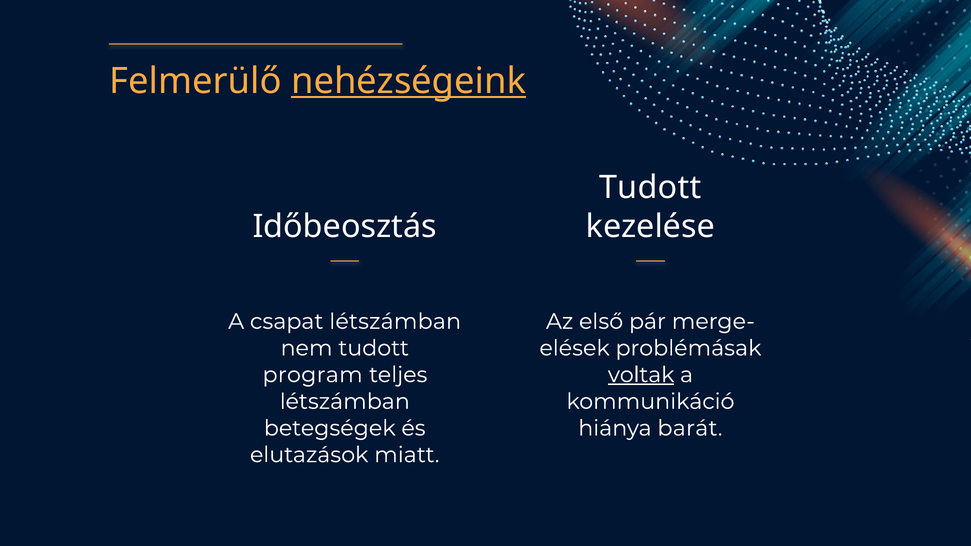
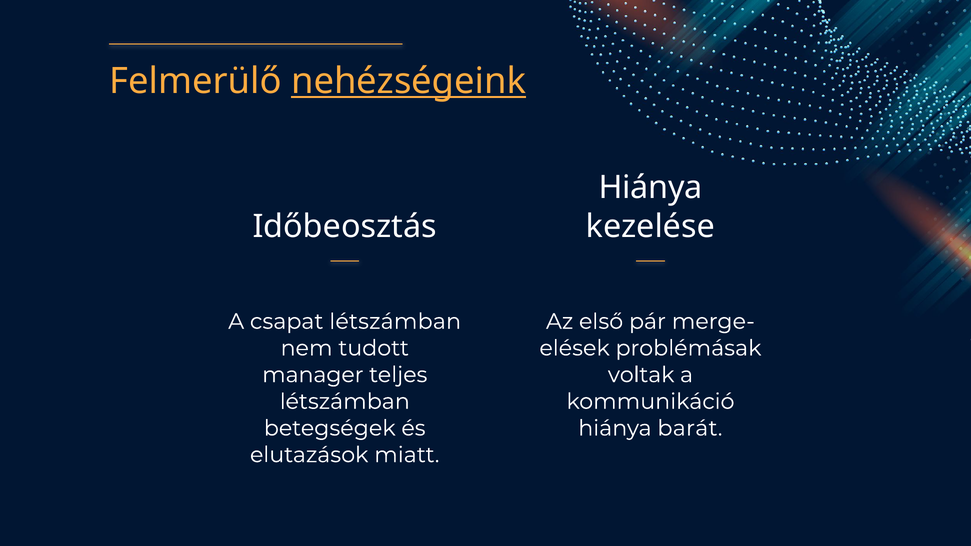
Tudott: Tudott -> Hiánya (651, 188)
program: program -> manager (313, 375)
voltak underline: present -> none (641, 375)
